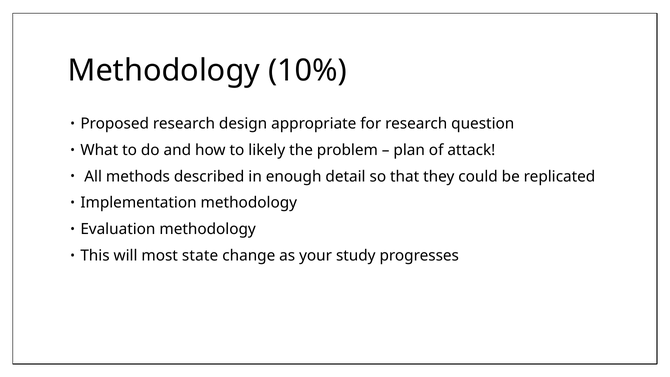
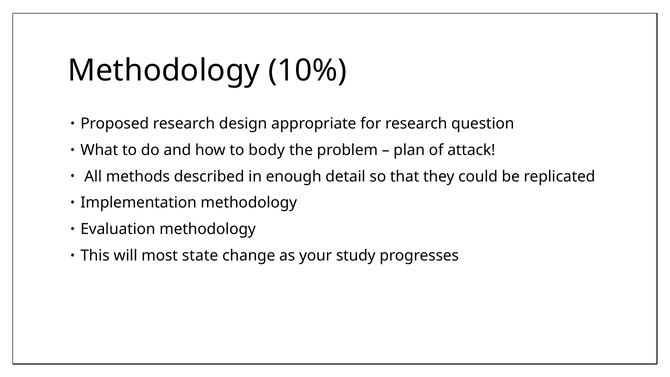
likely: likely -> body (267, 150)
